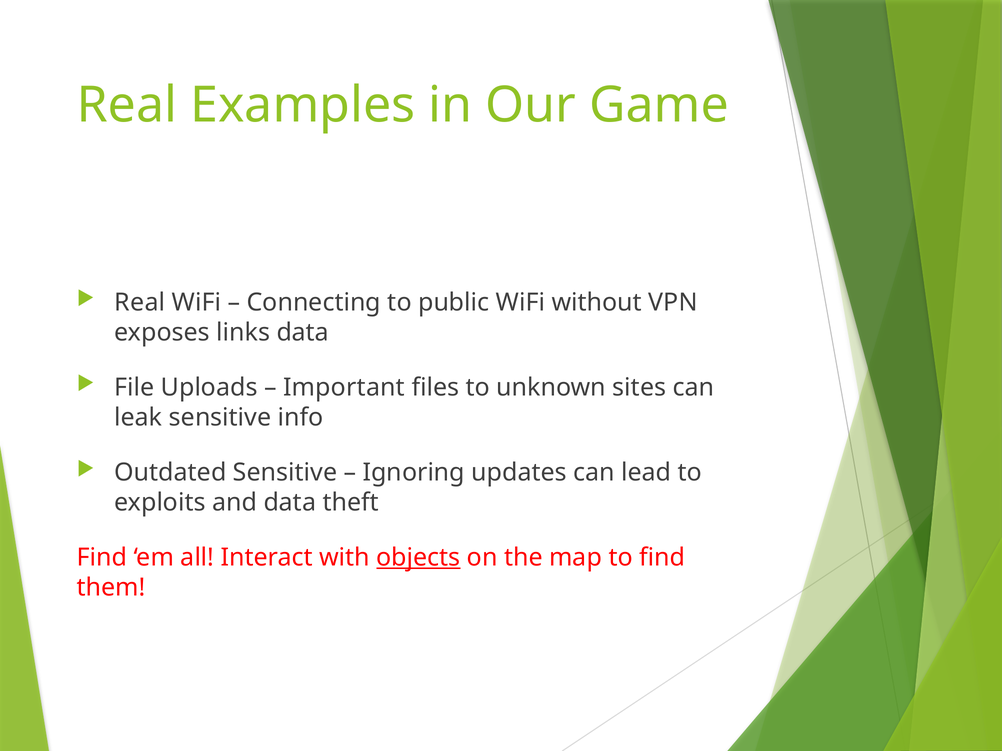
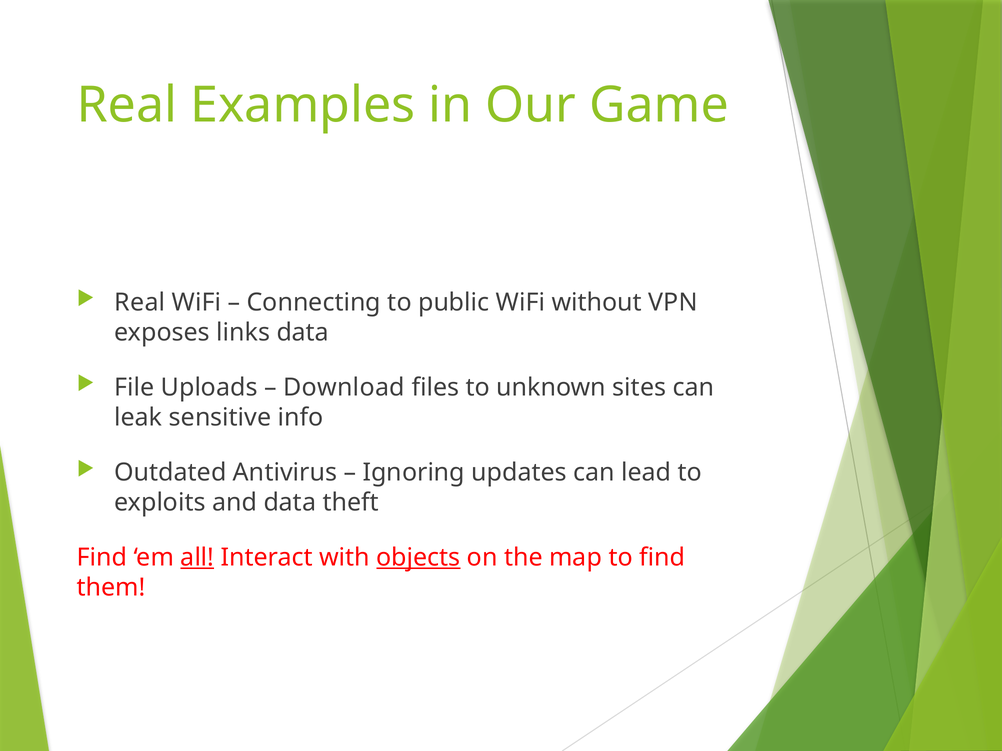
Important: Important -> Download (344, 388)
Outdated Sensitive: Sensitive -> Antivirus (285, 473)
all underline: none -> present (197, 558)
